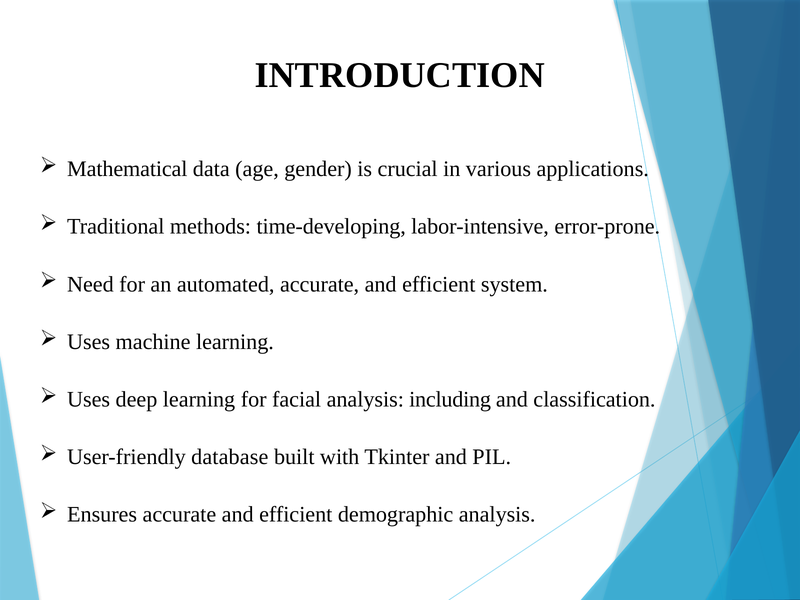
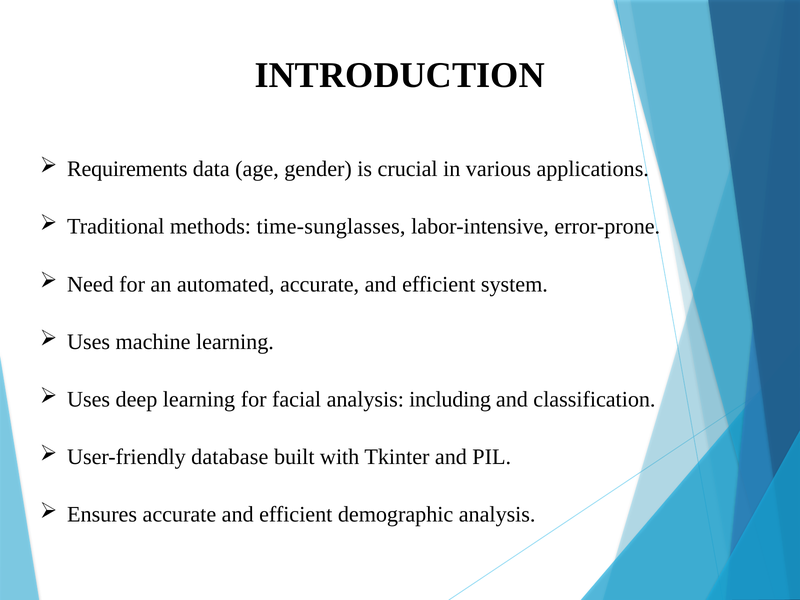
Mathematical: Mathematical -> Requirements (127, 169)
time-developing: time-developing -> time-sunglasses (331, 227)
